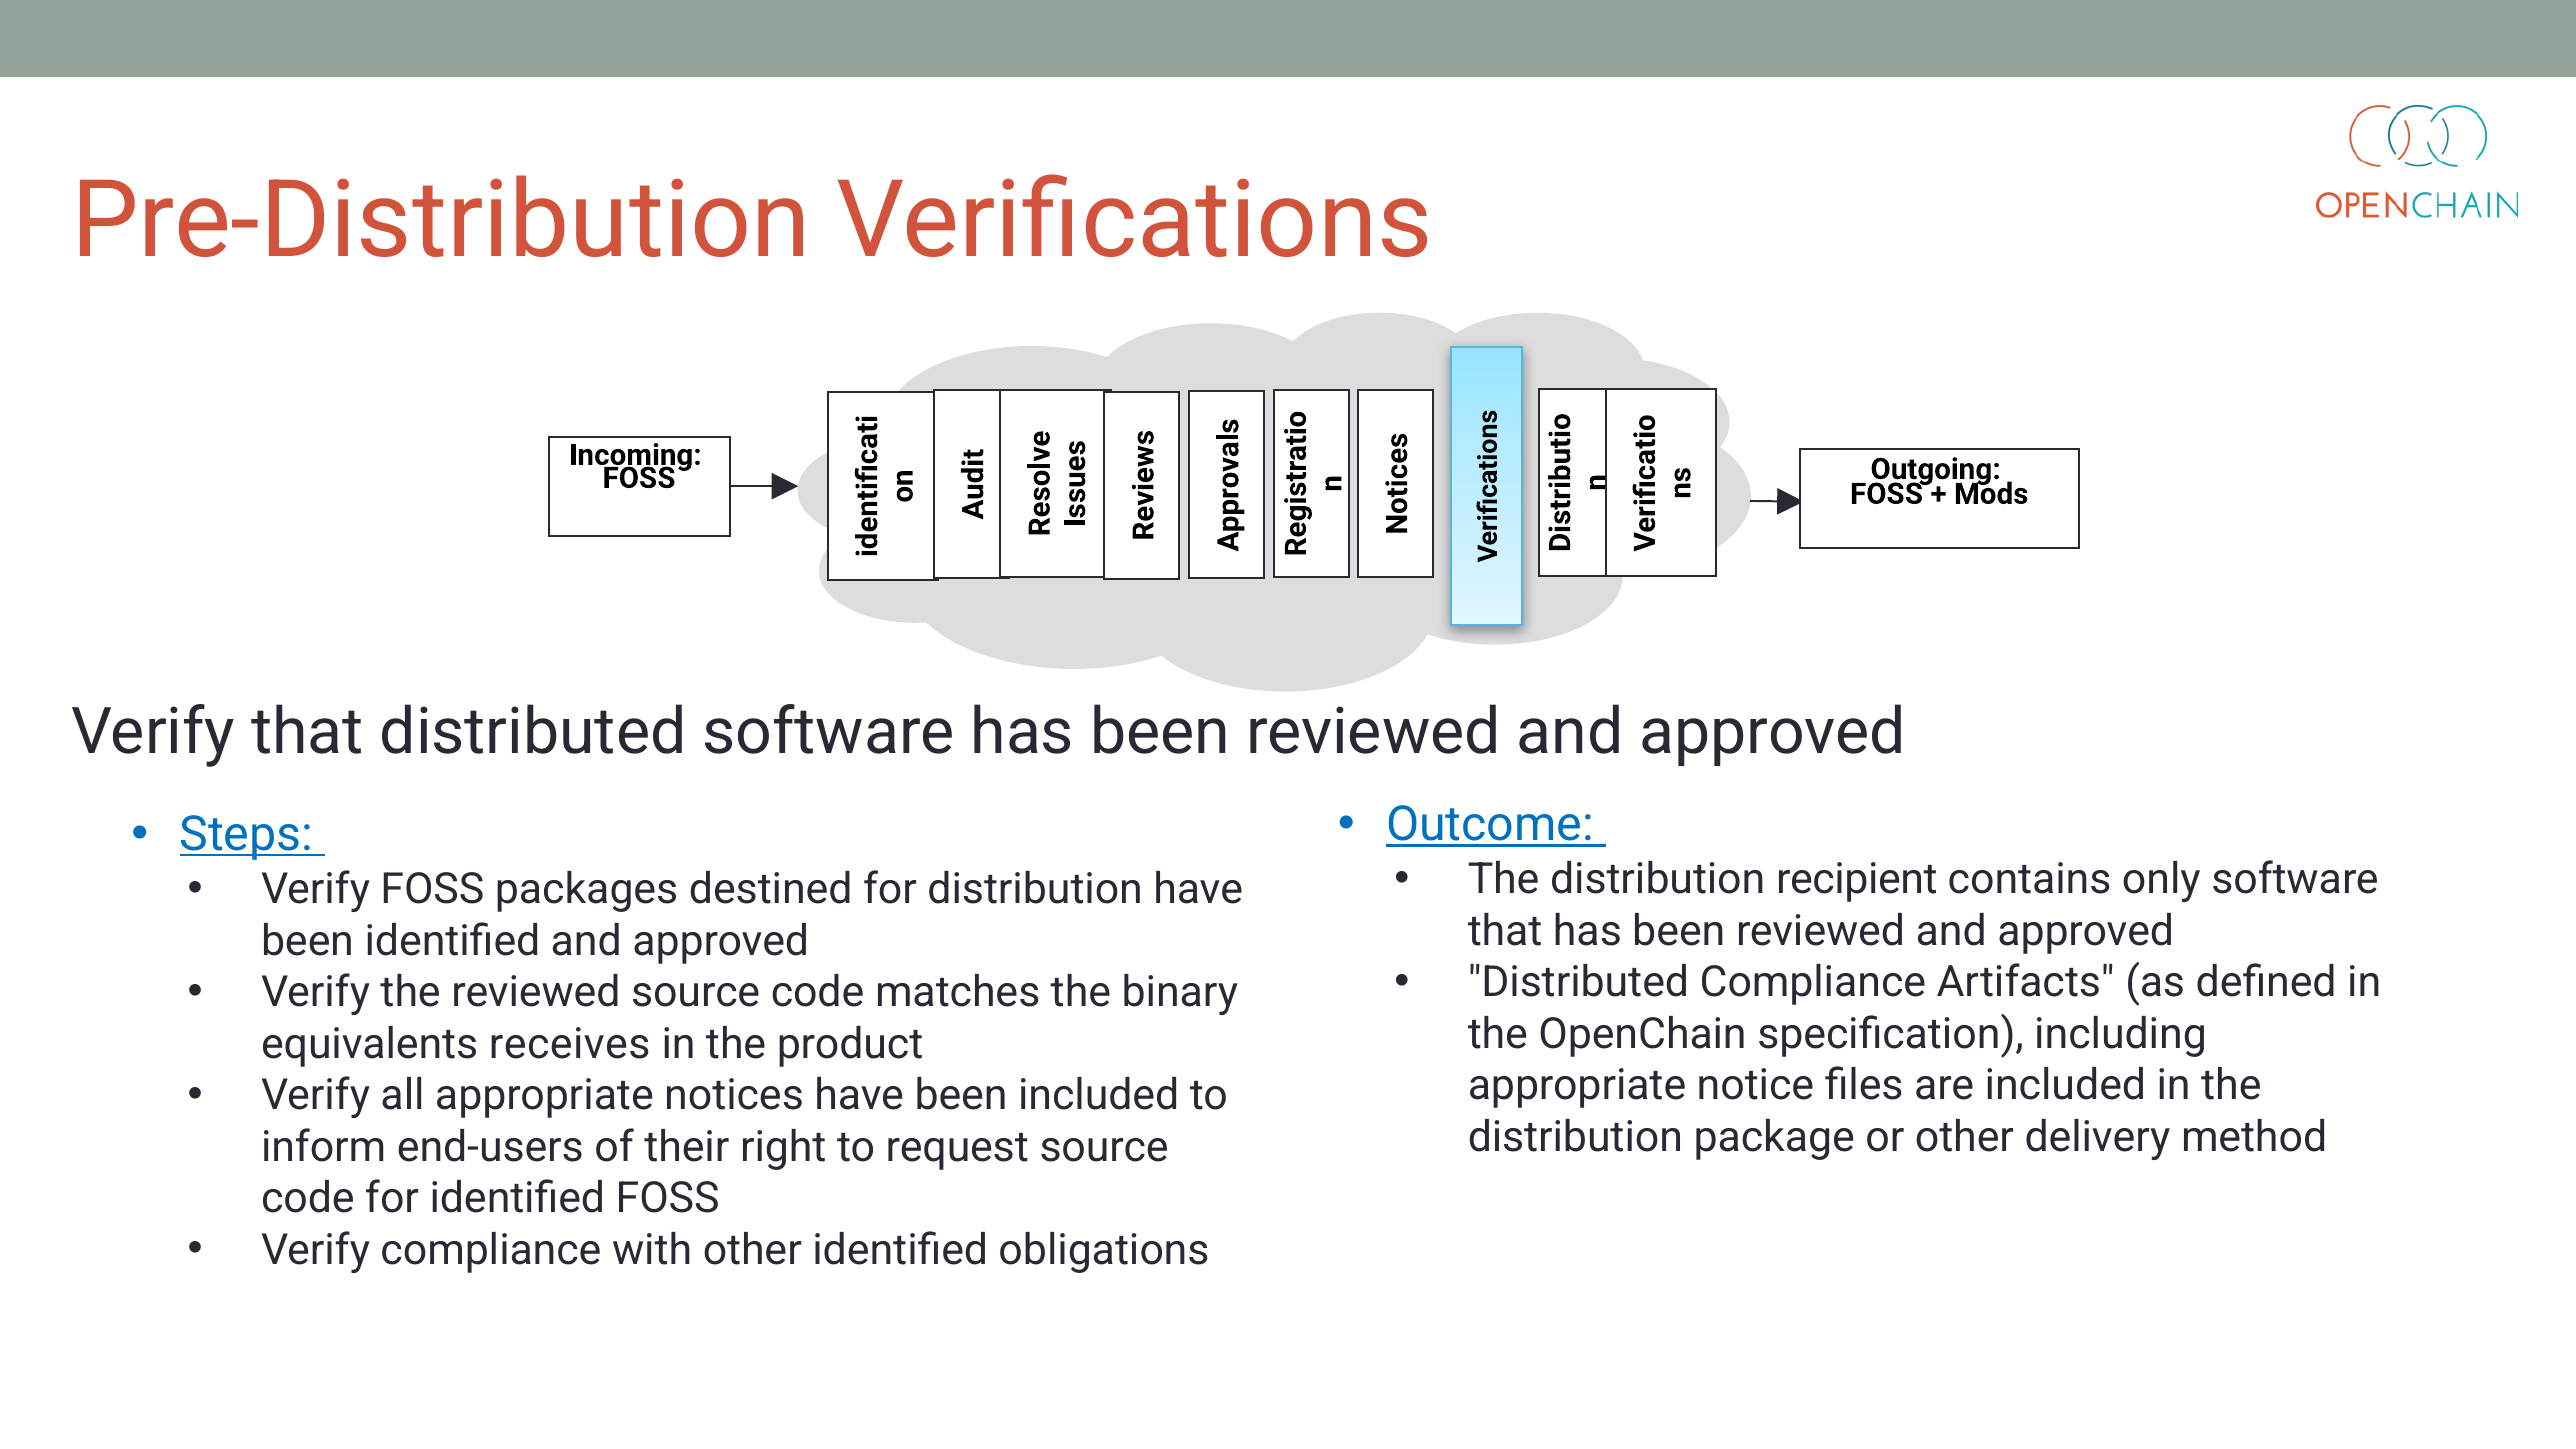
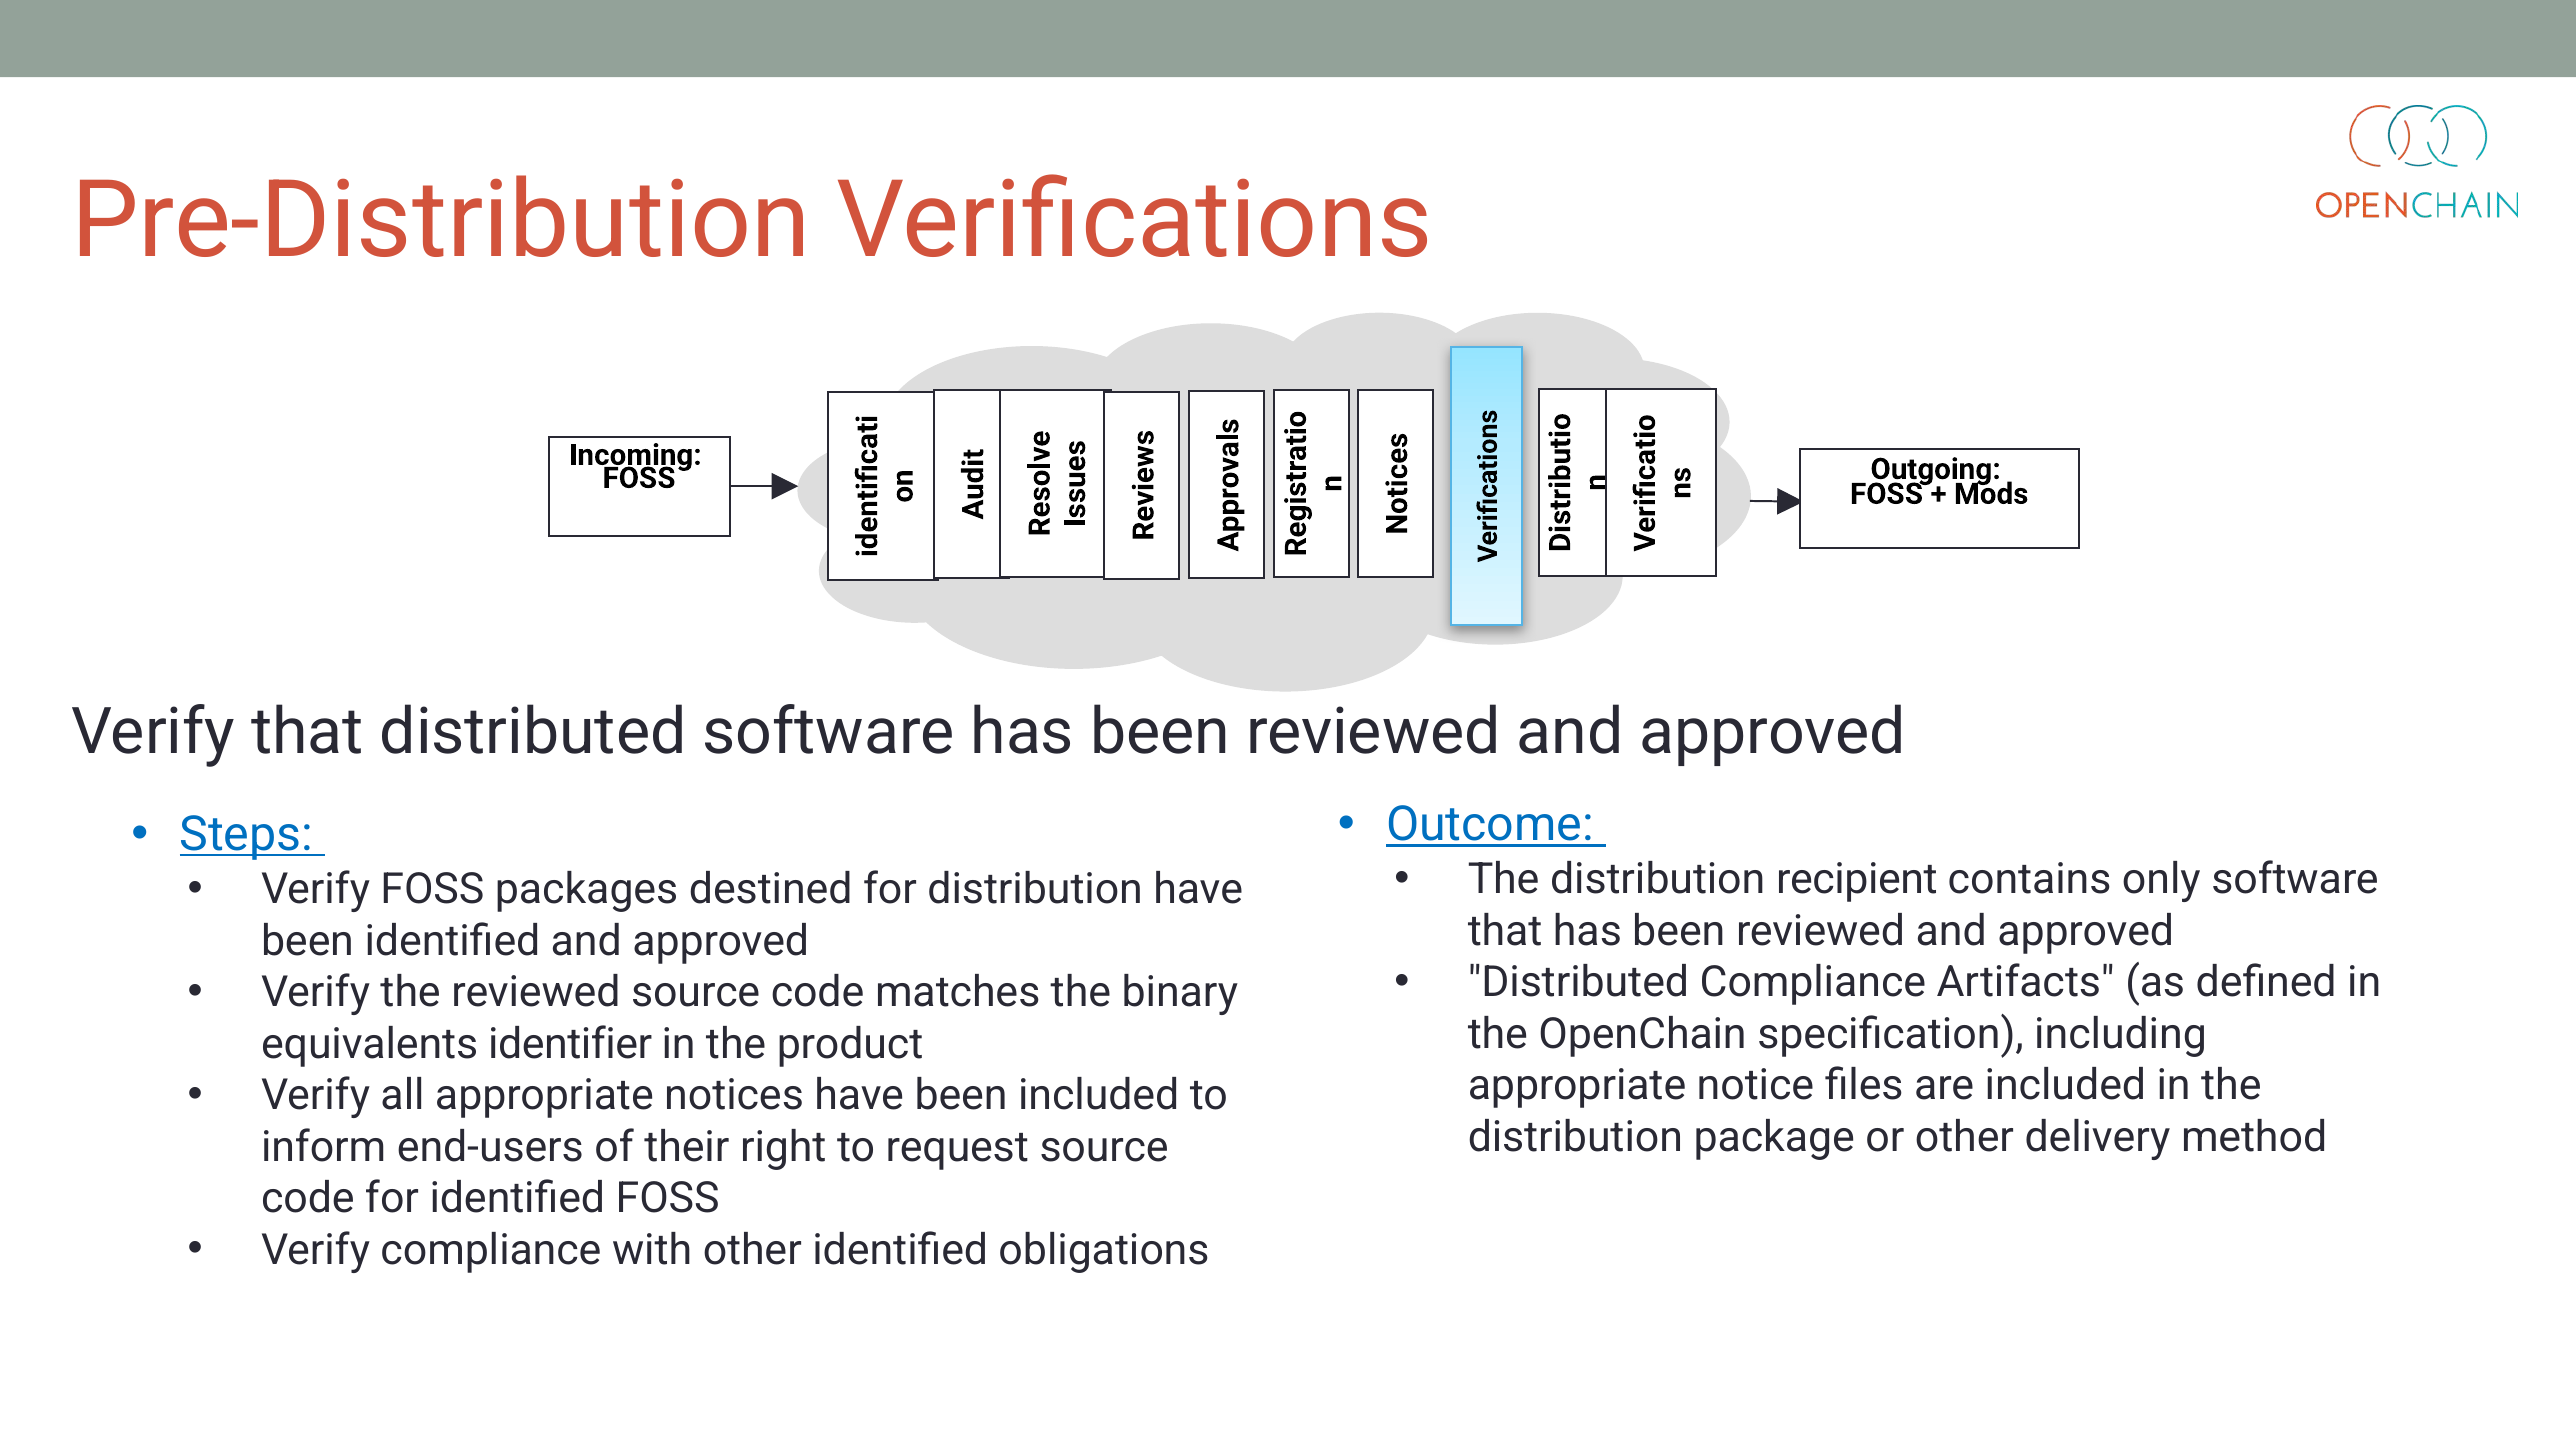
receives: receives -> identifier (570, 1044)
